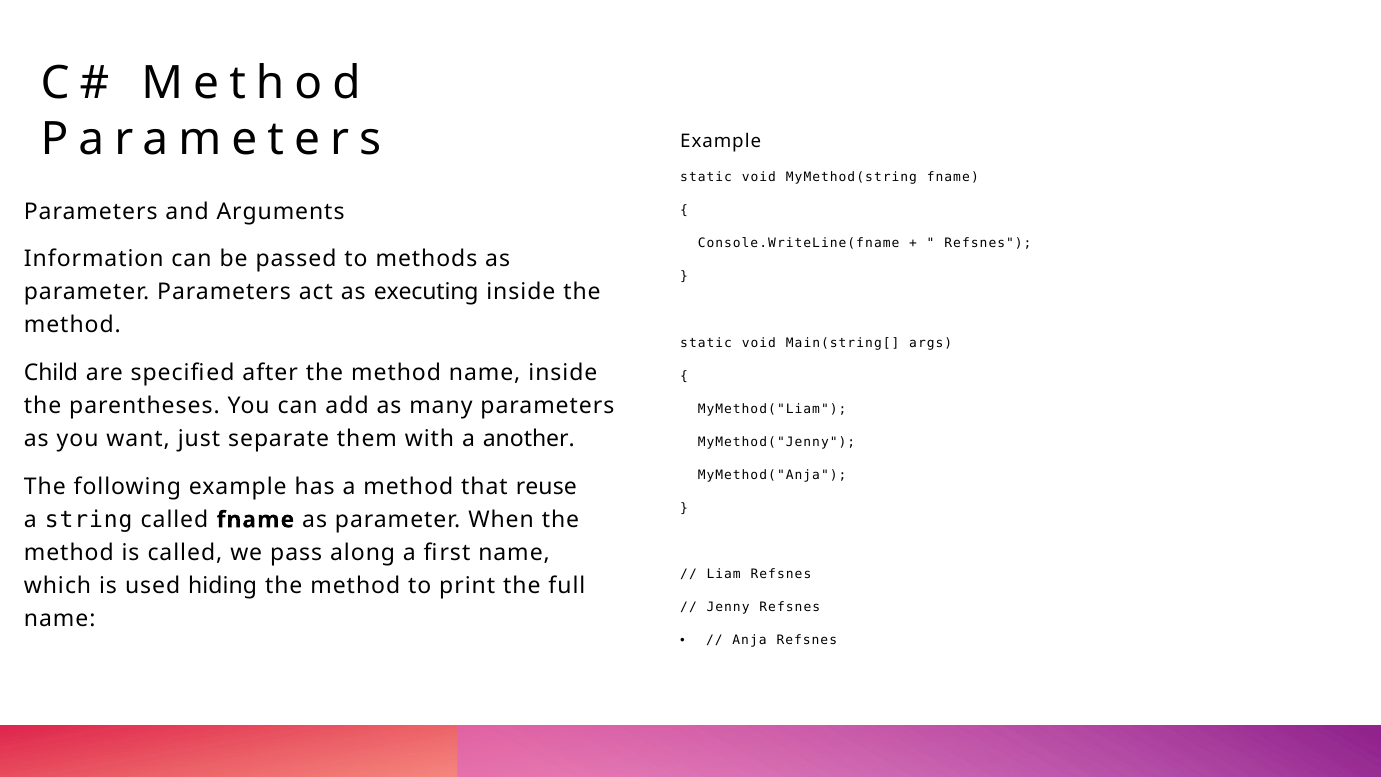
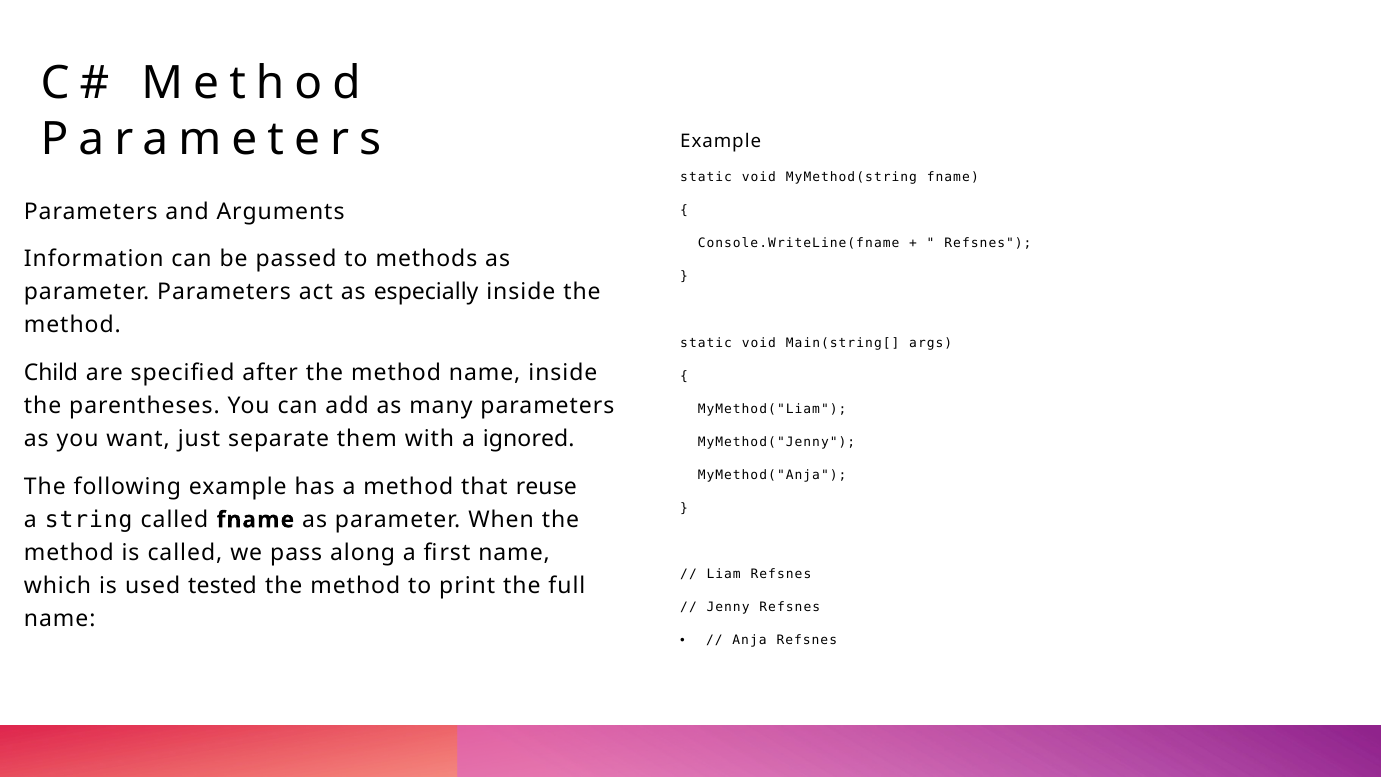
executing: executing -> especially (426, 292)
another: another -> ignored (529, 439)
hiding: hiding -> tested (222, 586)
